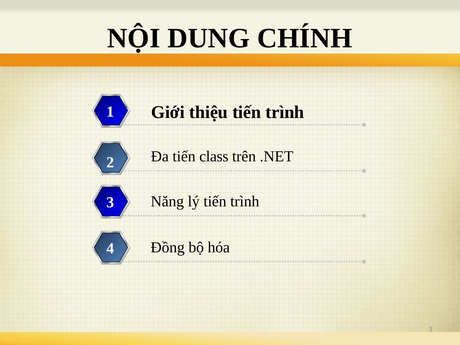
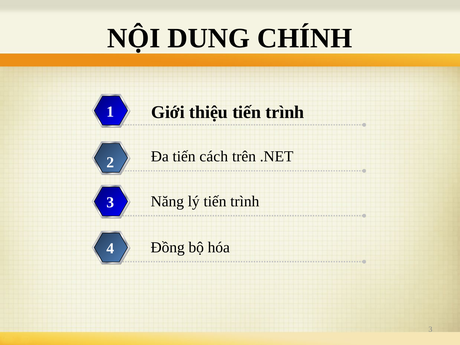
class: class -> cách (214, 157)
